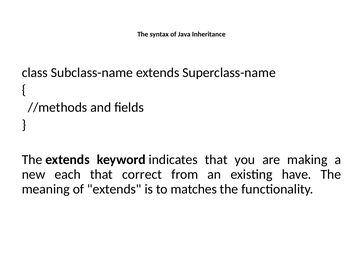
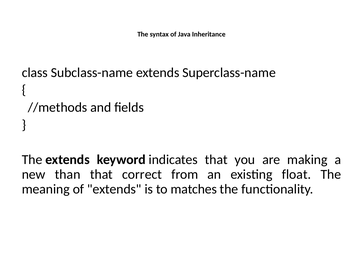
each: each -> than (68, 175)
have: have -> float (296, 175)
